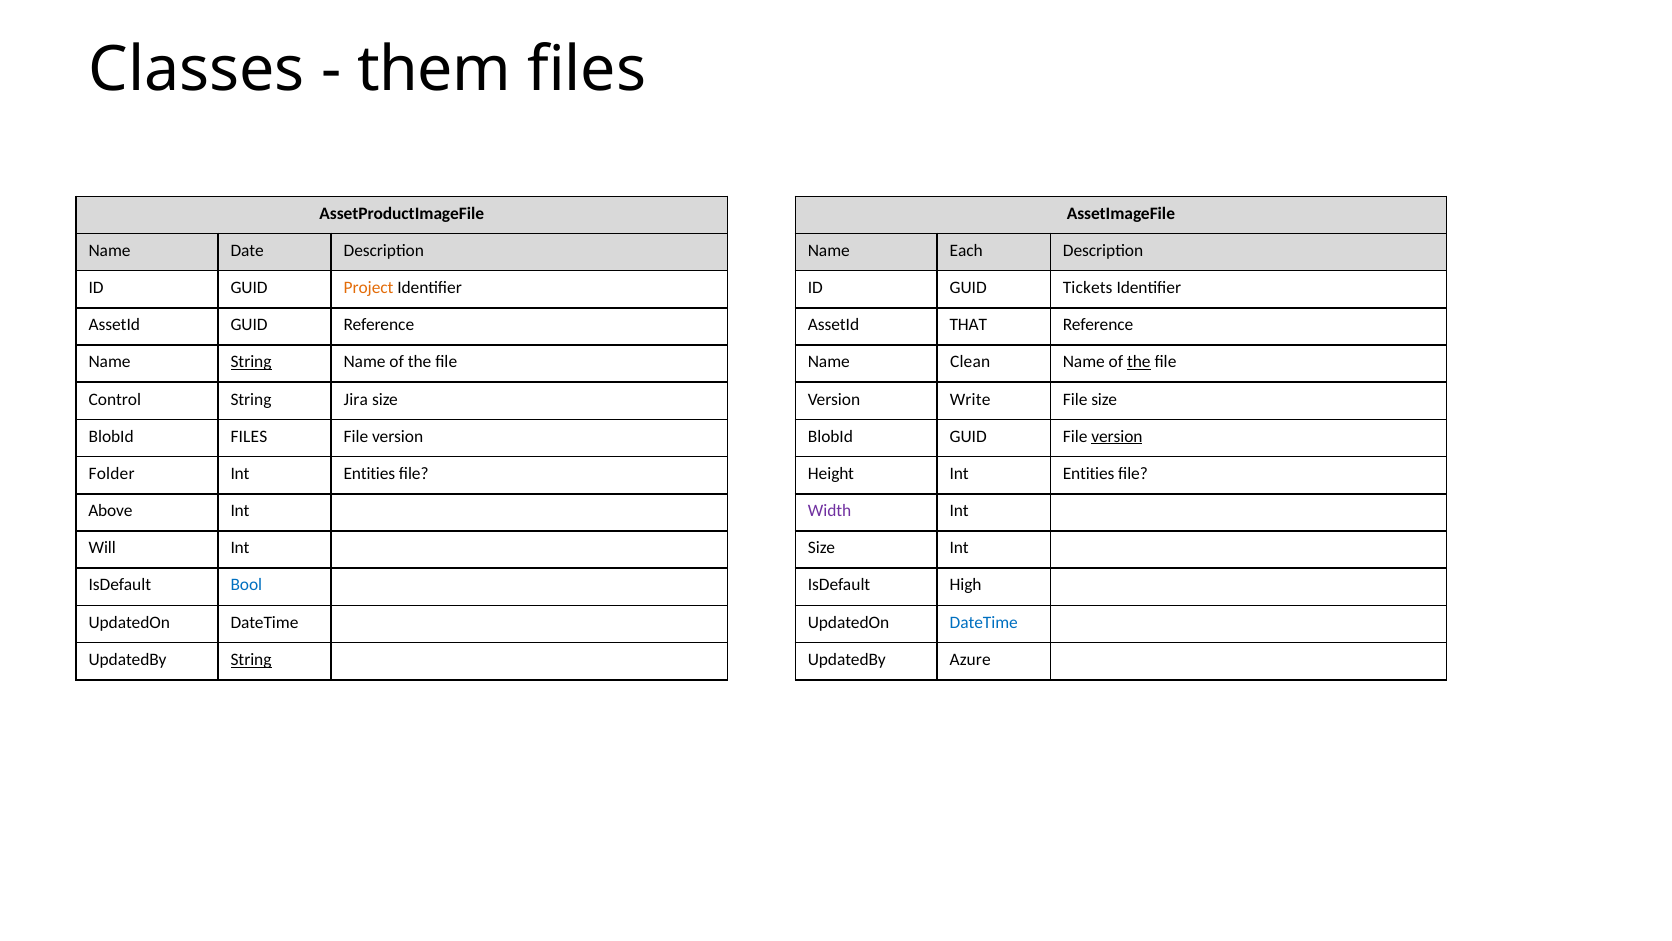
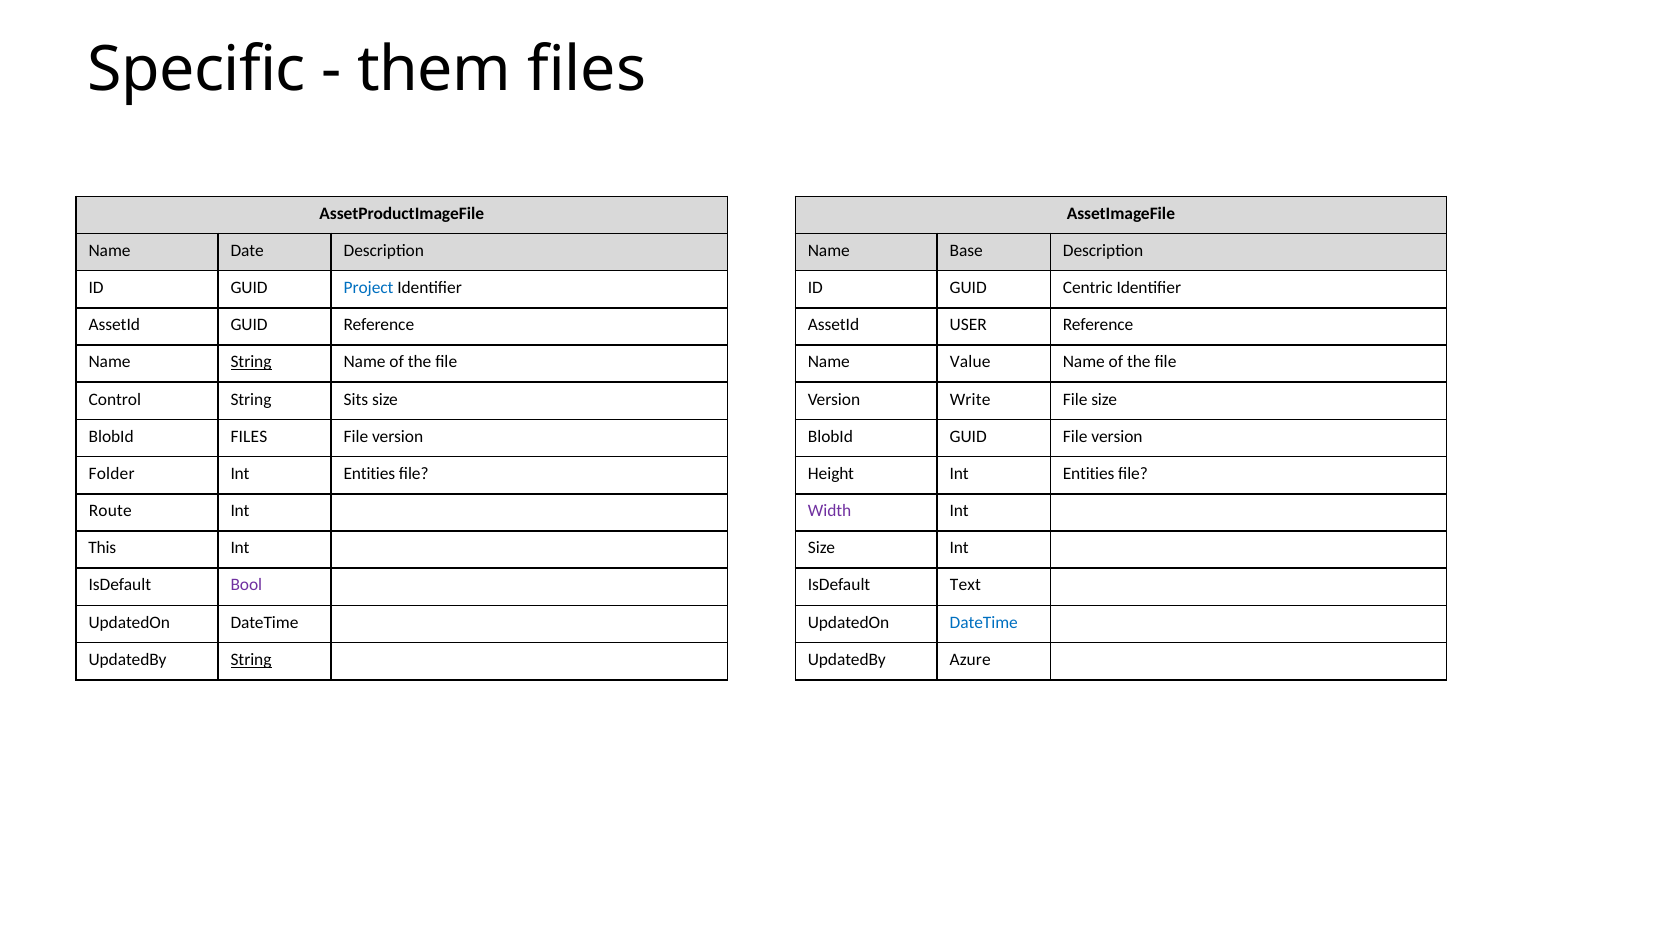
Classes: Classes -> Specific (197, 70)
Each: Each -> Base (966, 250)
Project colour: orange -> blue (369, 288)
Tickets: Tickets -> Centric (1088, 288)
THAT: THAT -> USER (968, 325)
Clean: Clean -> Value (970, 362)
the underline: present -> none (1139, 362)
Jira: Jira -> Sits (356, 399)
version underline: present -> none (1117, 436)
Above: Above -> Route (110, 511)
Will: Will -> This (102, 548)
Bool colour: blue -> purple (246, 585)
High: High -> Text (965, 585)
